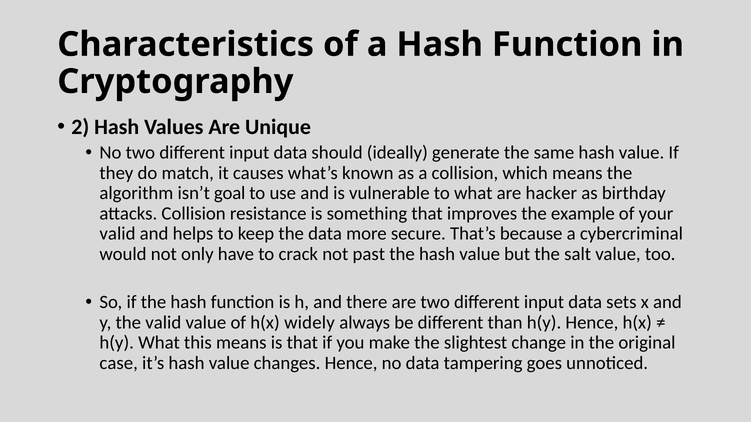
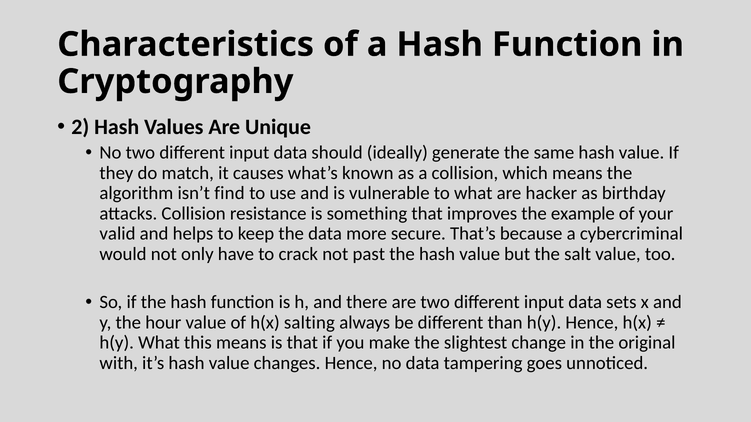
goal: goal -> find (229, 193)
the valid: valid -> hour (163, 323)
widely: widely -> salting (309, 323)
case: case -> with (119, 363)
